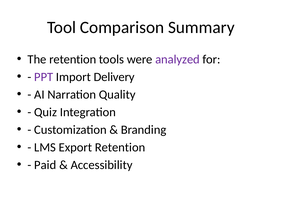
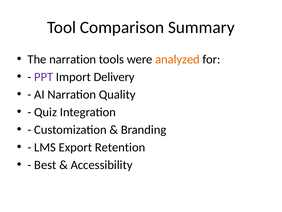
The retention: retention -> narration (73, 59)
analyzed colour: purple -> orange (177, 59)
Paid: Paid -> Best (45, 164)
